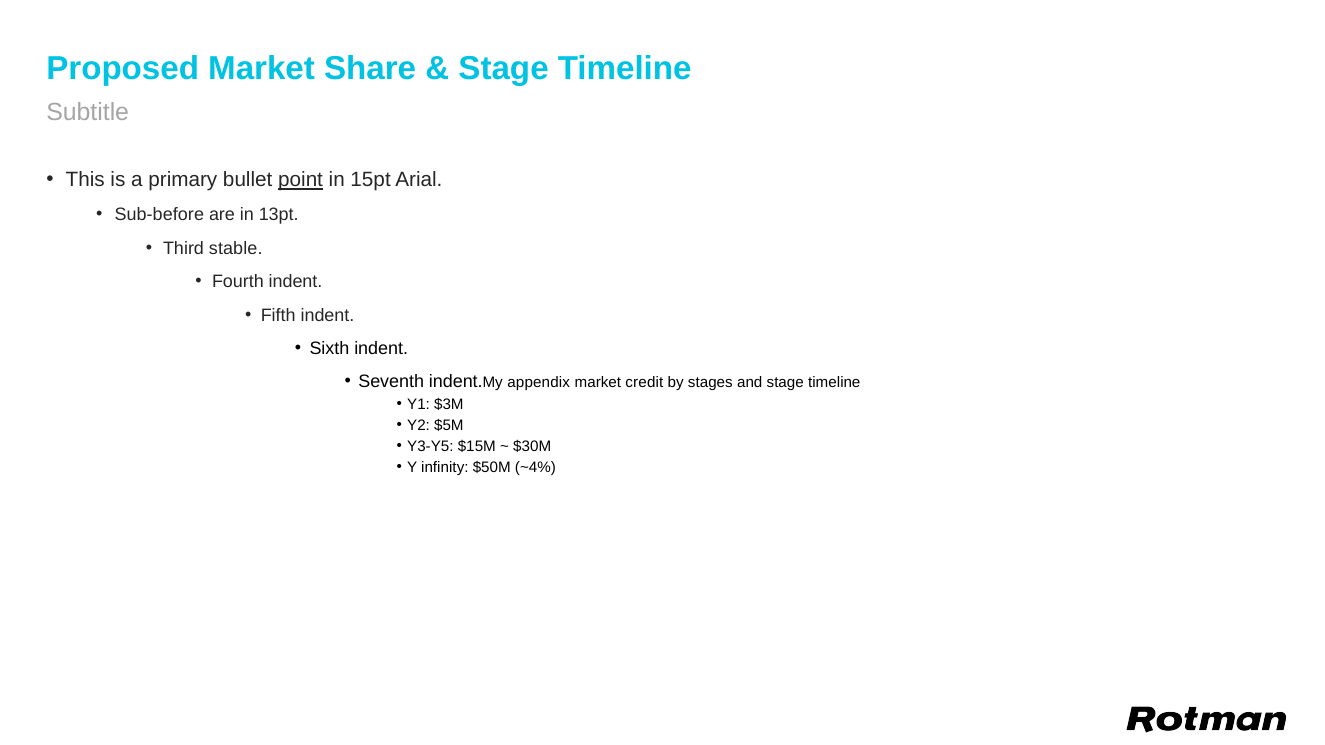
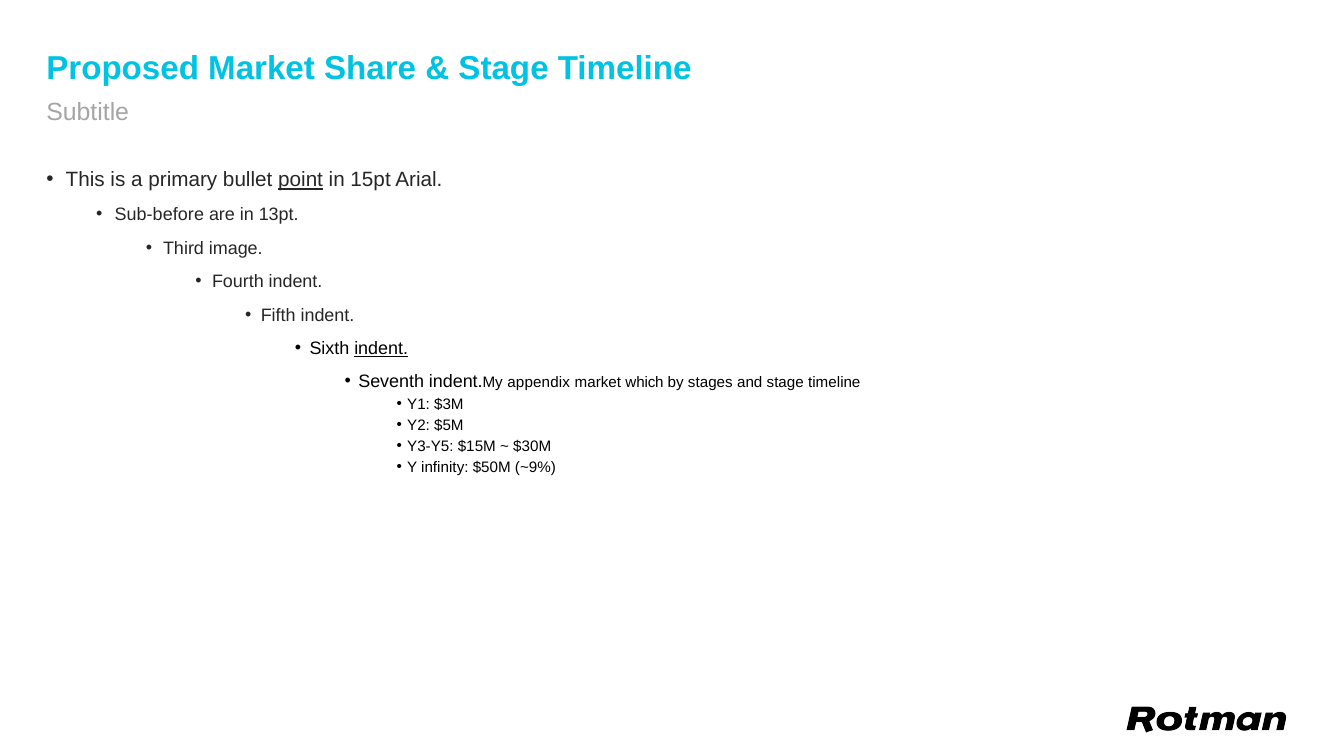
stable: stable -> image (236, 248)
indent underline: none -> present (381, 349)
credit: credit -> which (645, 383)
~4%: ~4% -> ~9% (535, 467)
